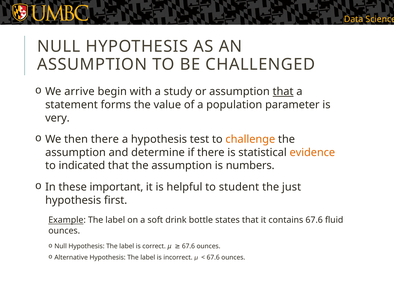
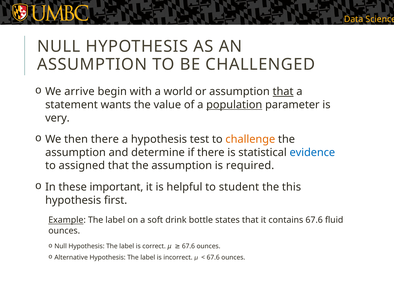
study: study -> world (178, 91)
forms: forms -> wants (116, 105)
population underline: none -> present (234, 105)
evidence colour: orange -> blue (312, 152)
indicated: indicated -> assigned (82, 165)
numbers: numbers -> required (250, 165)
just: just -> this (292, 187)
